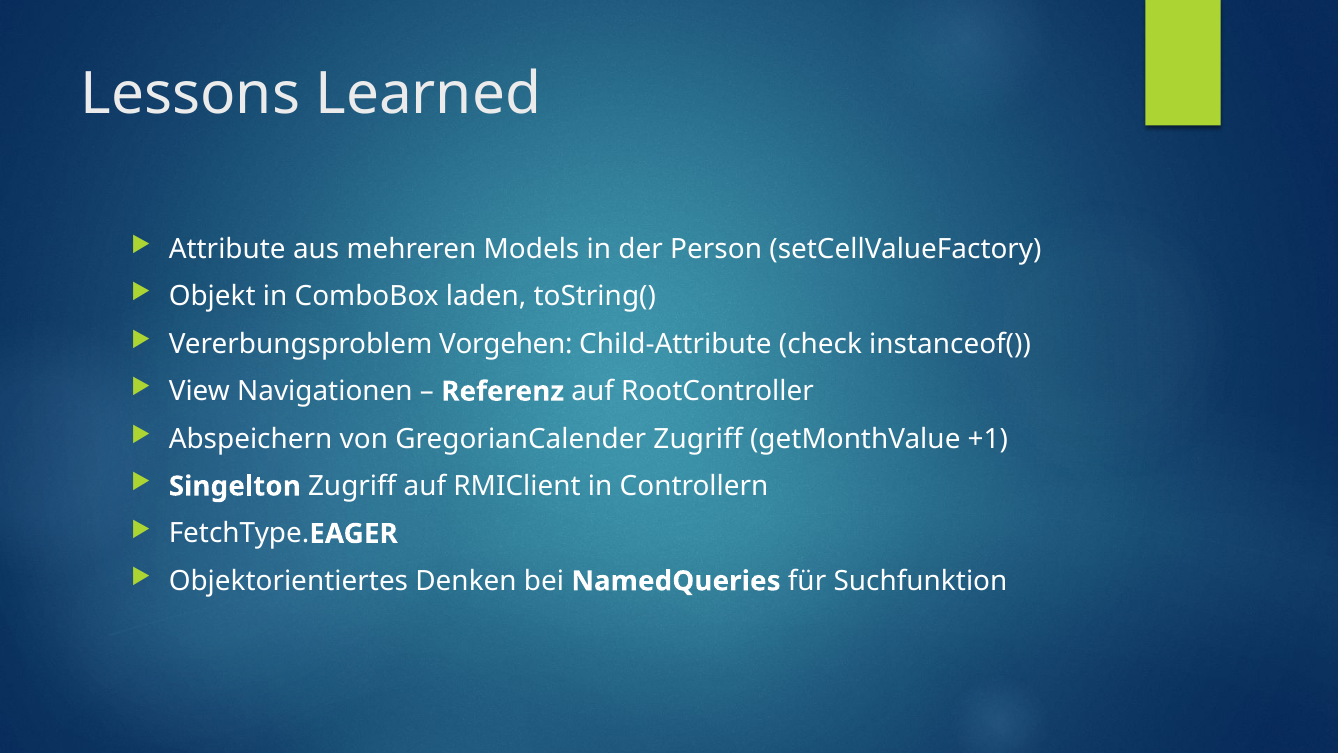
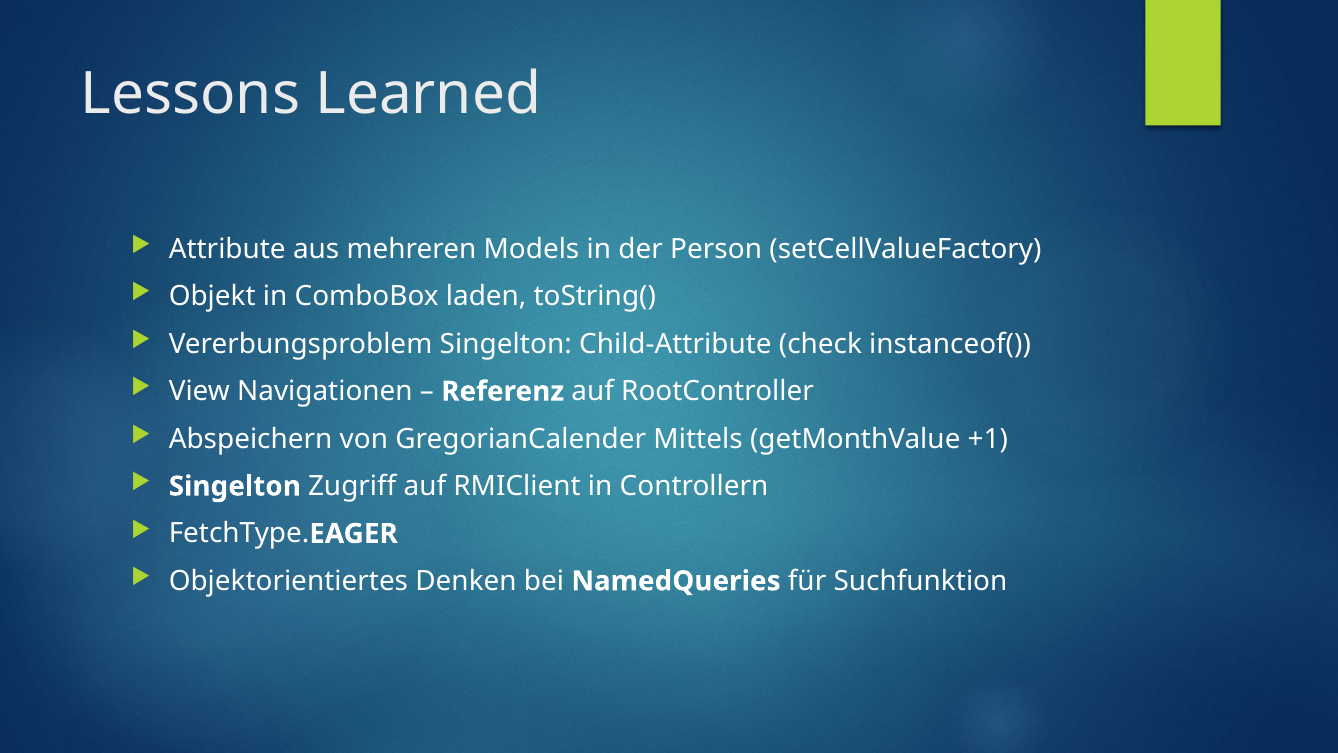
Vererbungsproblem Vorgehen: Vorgehen -> Singelton (506, 344)
GregorianCalender Zugriff: Zugriff -> Mittels (698, 439)
